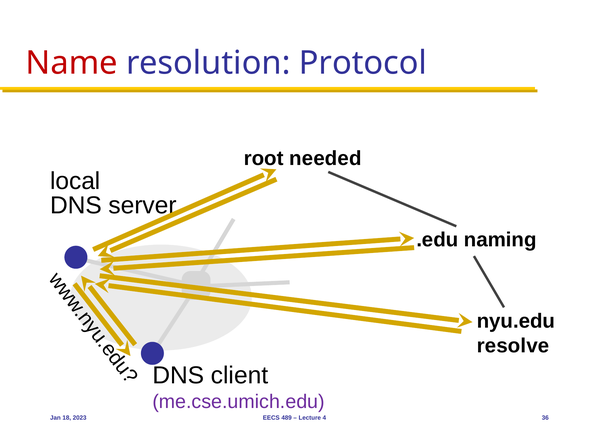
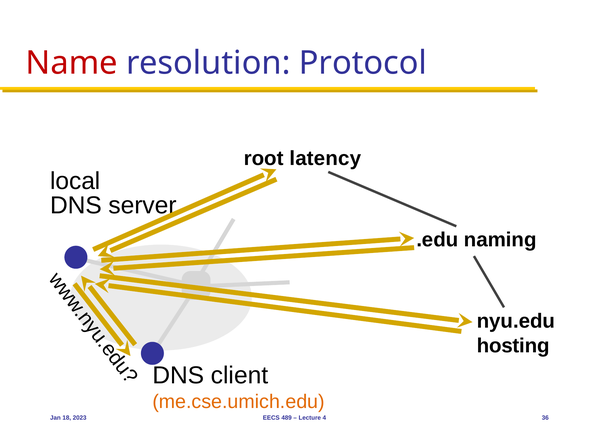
needed: needed -> latency (325, 158)
resolve: resolve -> hosting (513, 346)
me.cse.umich.edu colour: purple -> orange (239, 401)
